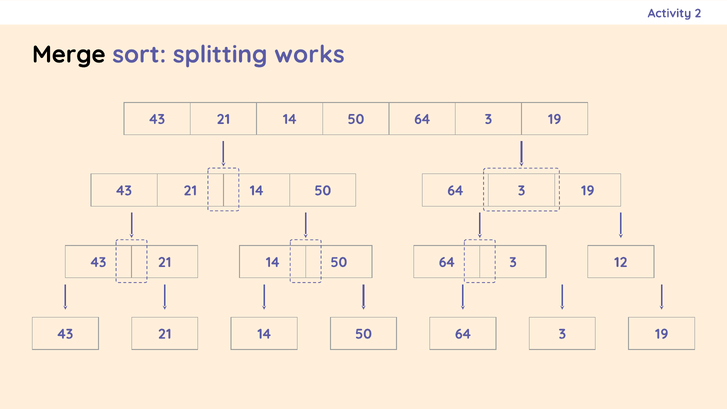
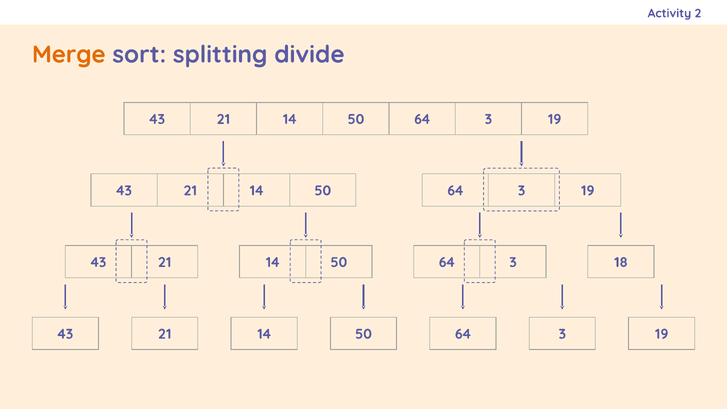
Merge colour: black -> orange (69, 55)
works: works -> divide (309, 55)
12: 12 -> 18 (621, 262)
